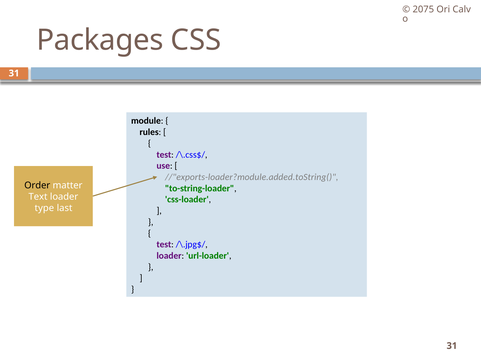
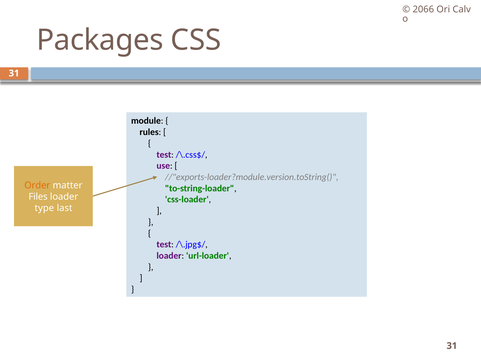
2075: 2075 -> 2066 (423, 9)
//"exports-loader?module.added.toString(: //"exports-loader?module.added.toString( -> //"exports-loader?module.version.toString( (252, 177)
Order colour: black -> orange (37, 185)
Text: Text -> Files (38, 197)
